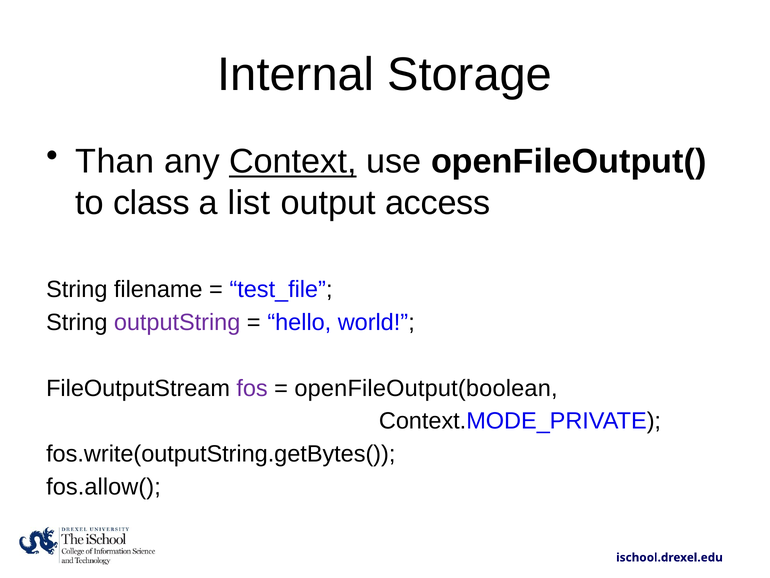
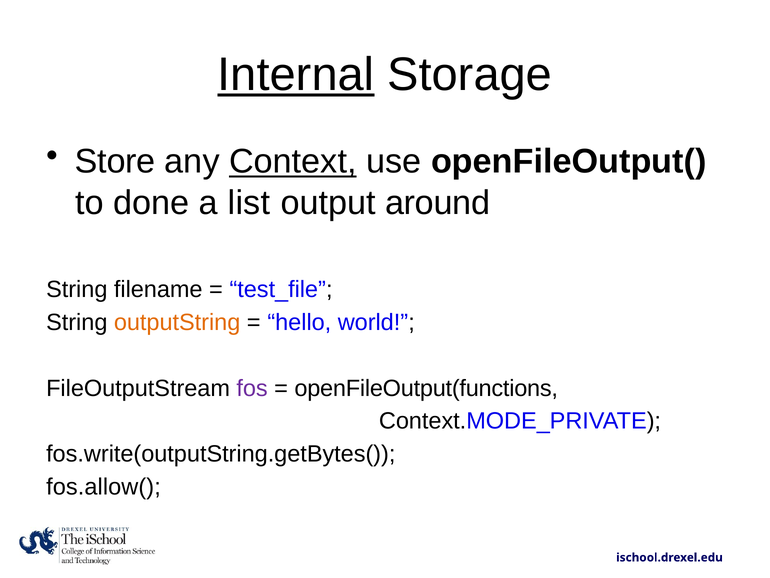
Internal underline: none -> present (296, 75)
Than: Than -> Store (115, 162)
class: class -> done (151, 203)
access: access -> around (438, 203)
outputString colour: purple -> orange (177, 322)
openFileOutput(boolean: openFileOutput(boolean -> openFileOutput(functions (426, 388)
